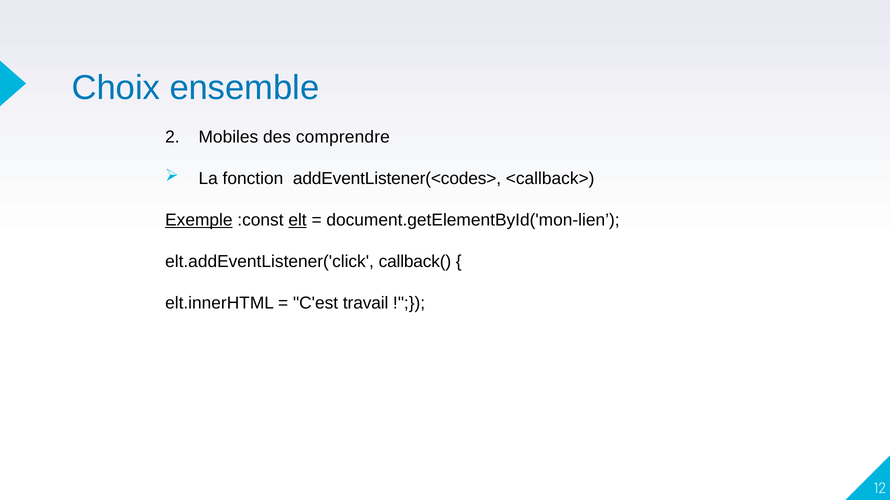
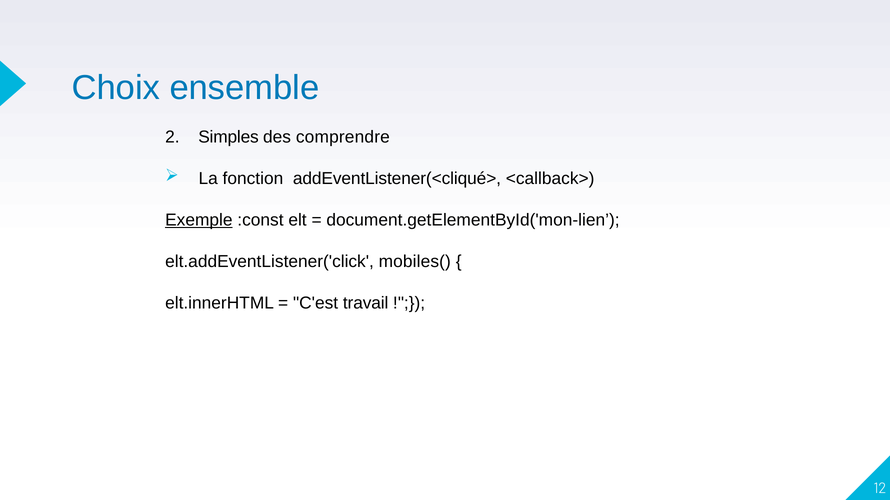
Mobiles: Mobiles -> Simples (229, 137)
addEventListener(<codes>: addEventListener(<codes> -> addEventListener(<cliqué> (397, 179)
elt underline: present -> none (298, 220)
callback(: callback( -> mobiles( (415, 262)
